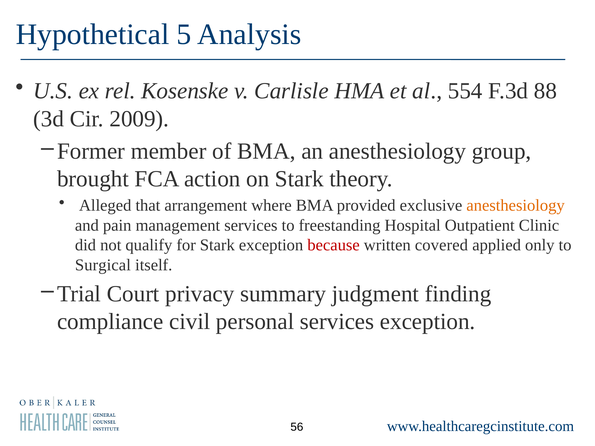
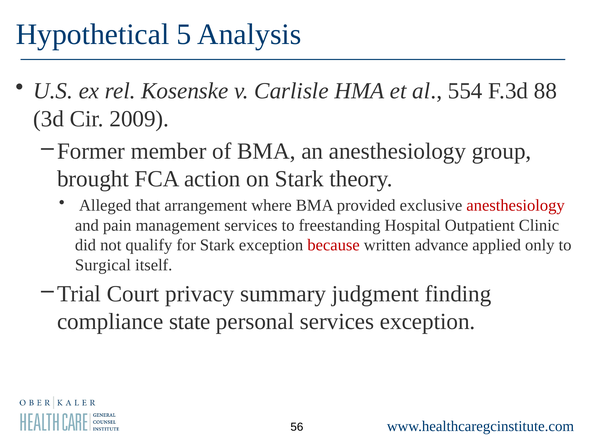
anesthesiology colour: orange -> red (516, 206)
covered: covered -> advance (442, 245)
civil: civil -> state (190, 322)
